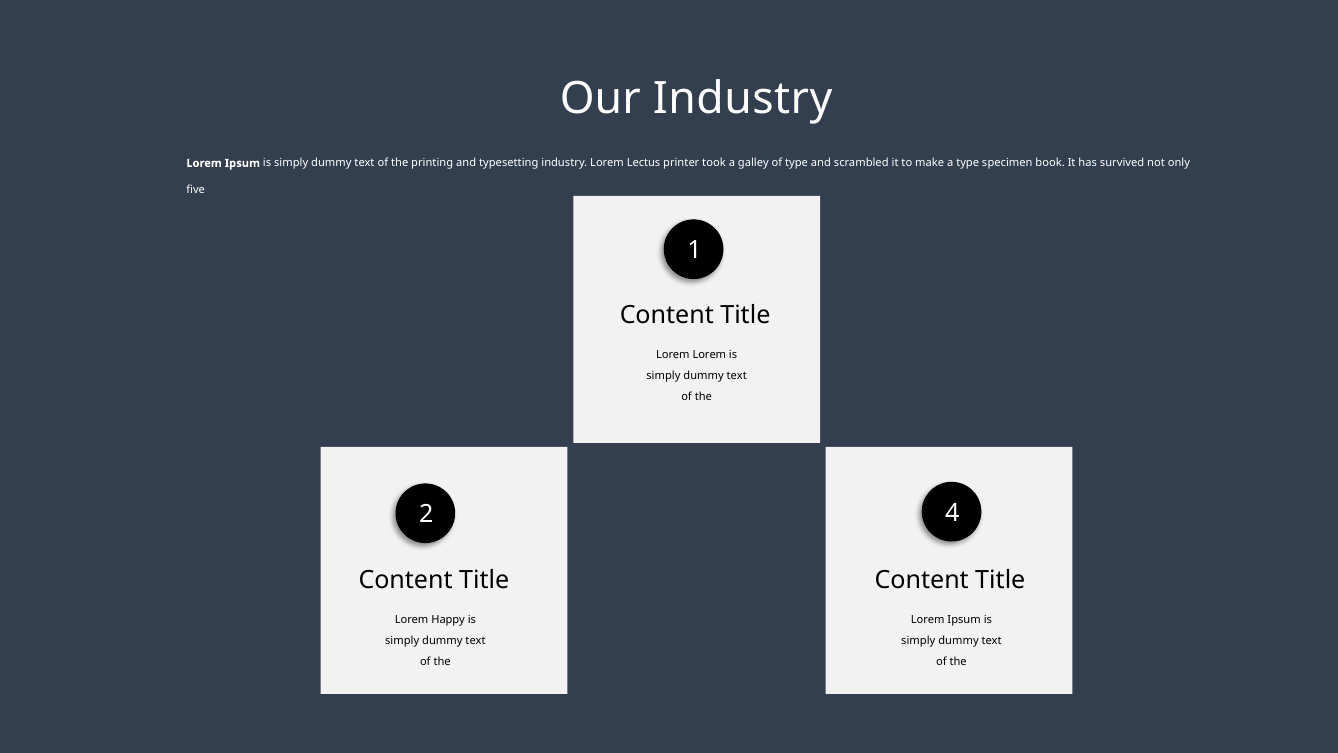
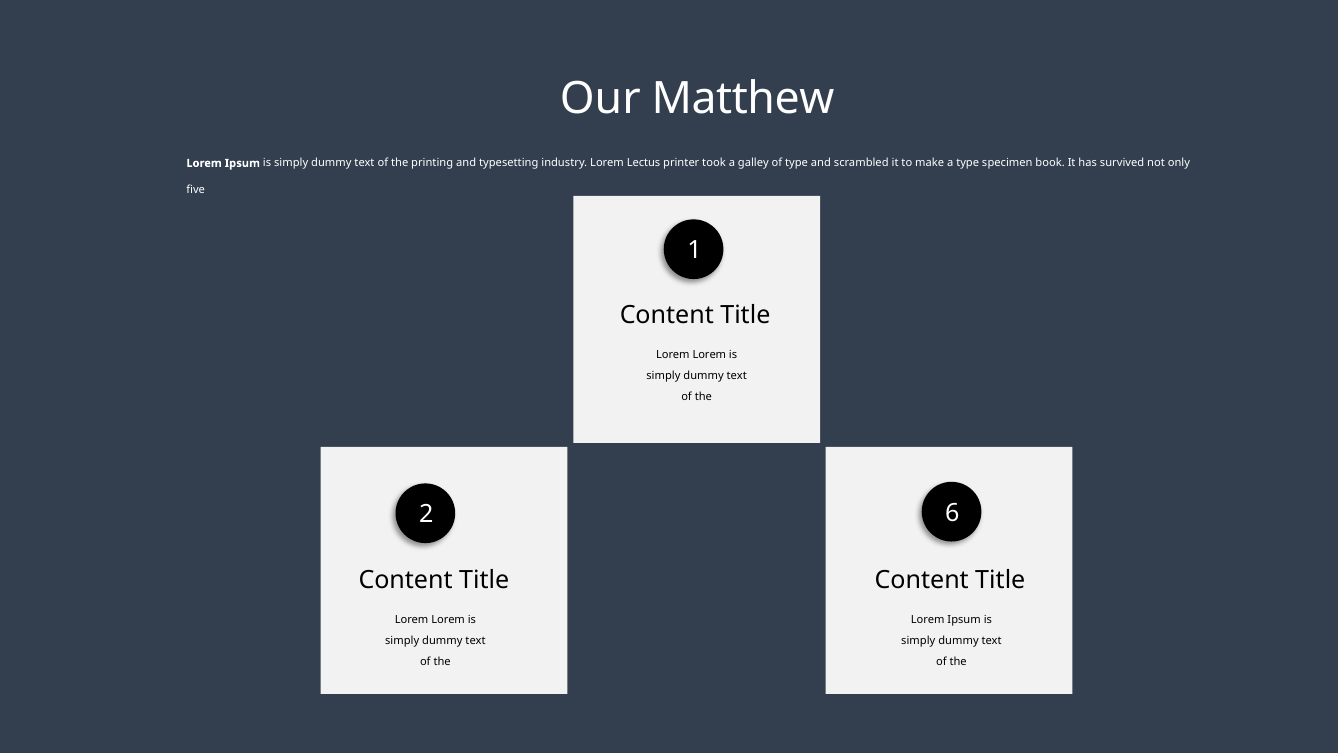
Our Industry: Industry -> Matthew (743, 99)
4: 4 -> 6 (952, 513)
Happy: Happy -> Lorem (448, 620)
